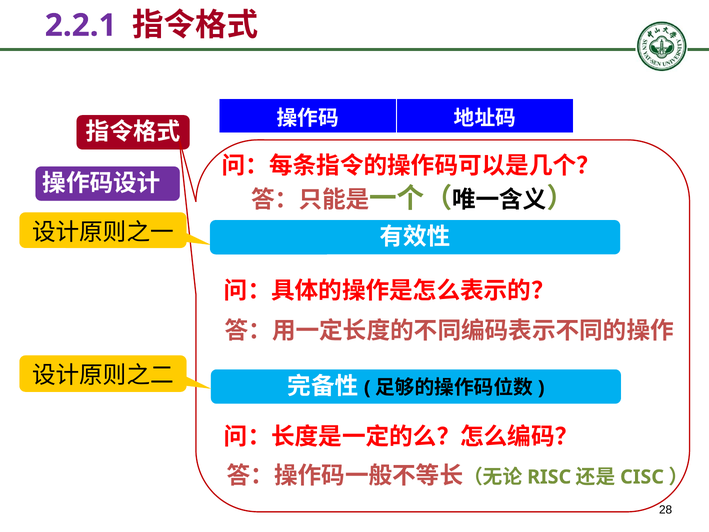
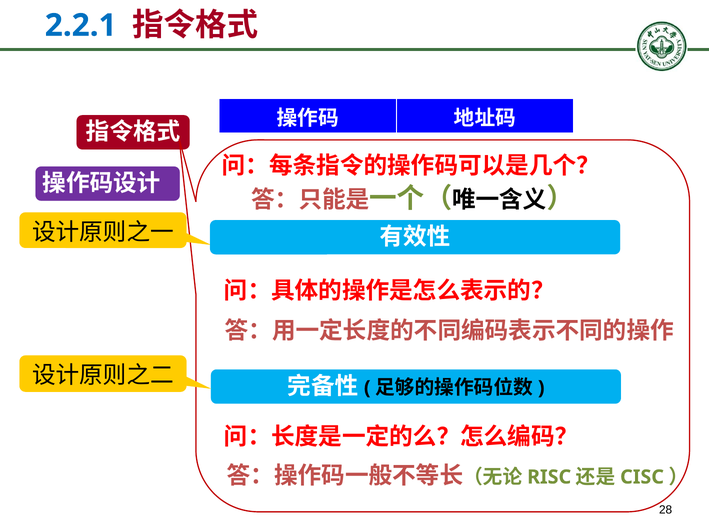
2.2.1 colour: purple -> blue (81, 25)
